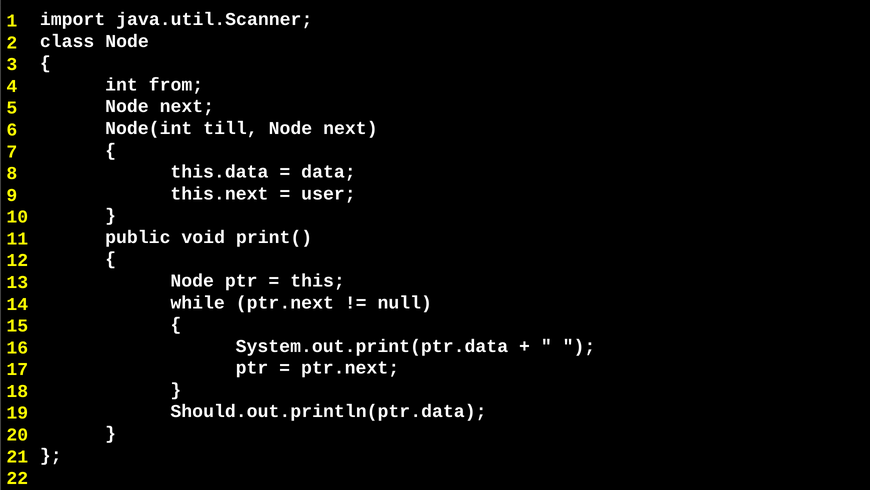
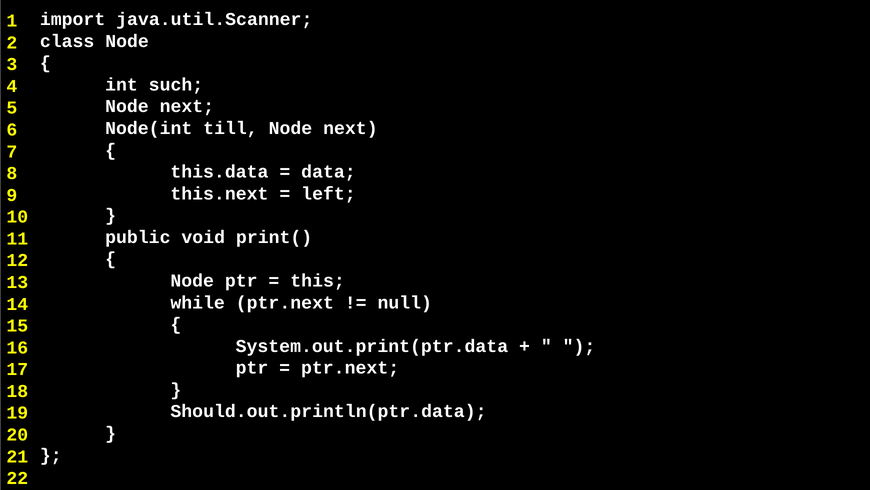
from: from -> such (176, 85)
user: user -> left (328, 193)
